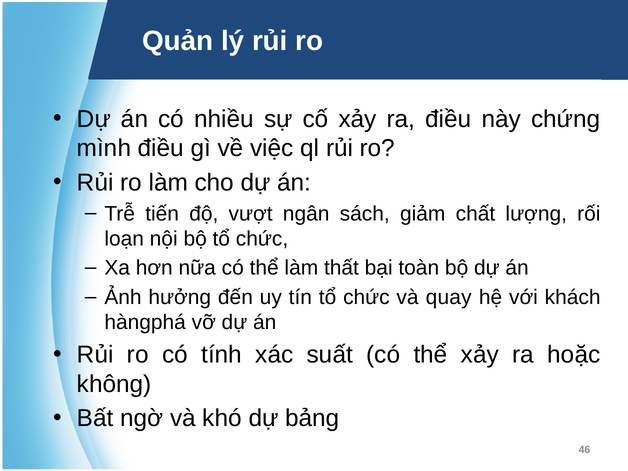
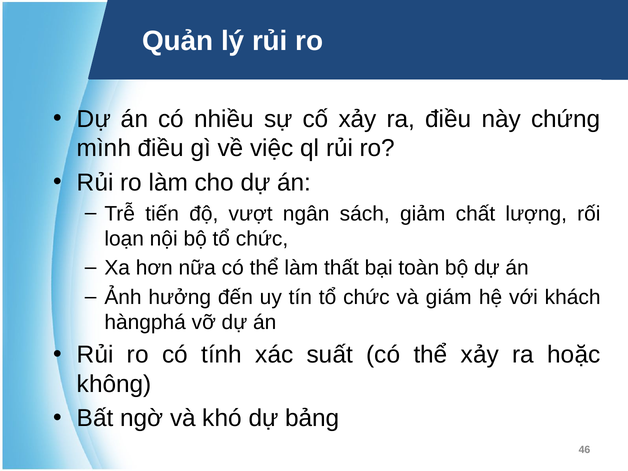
quay: quay -> giám (449, 297)
